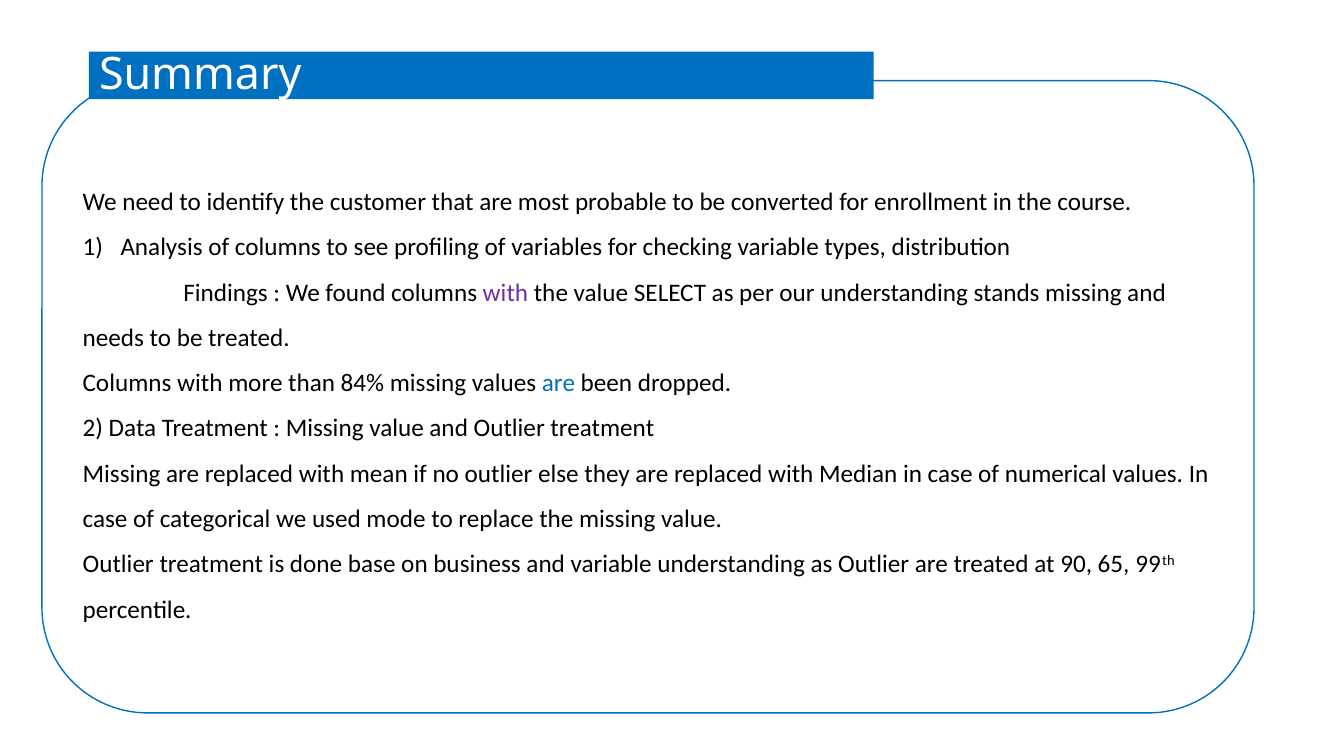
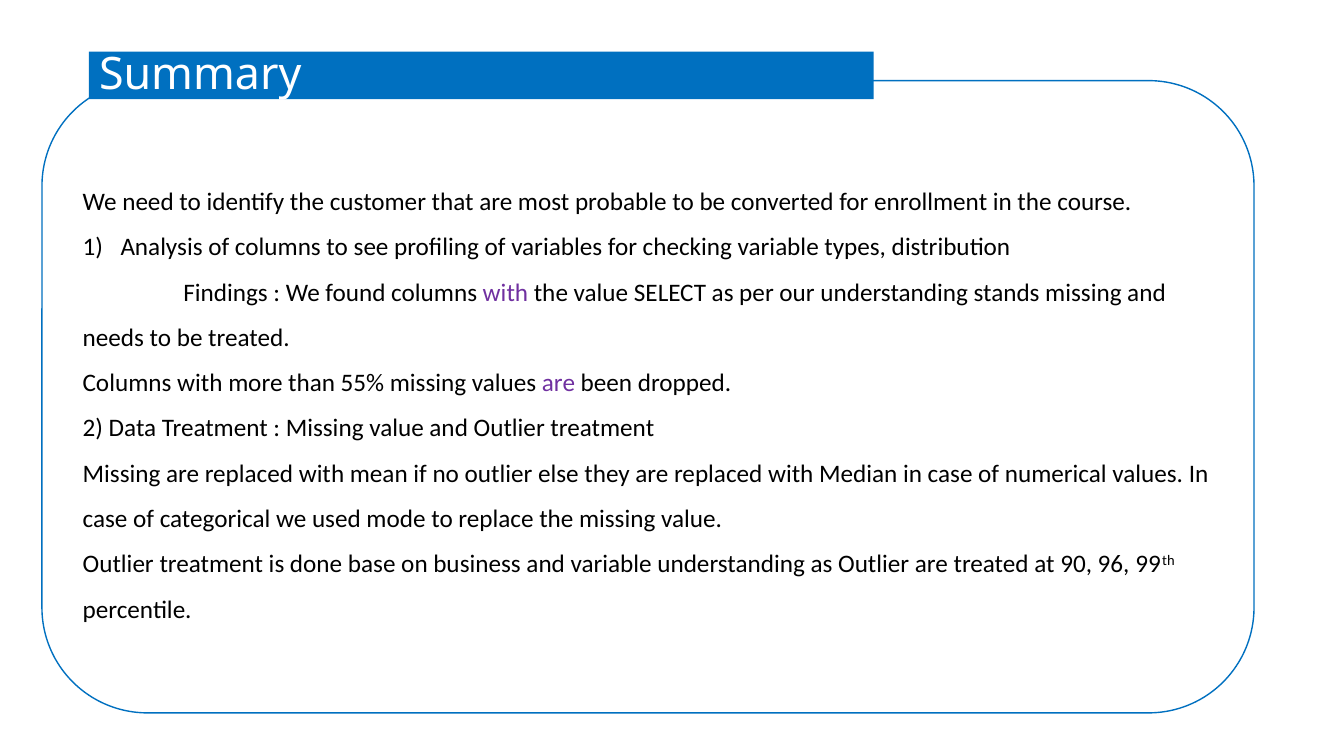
84%: 84% -> 55% (362, 384)
are colour: blue -> purple (558, 384)
65: 65 -> 96 (1114, 565)
